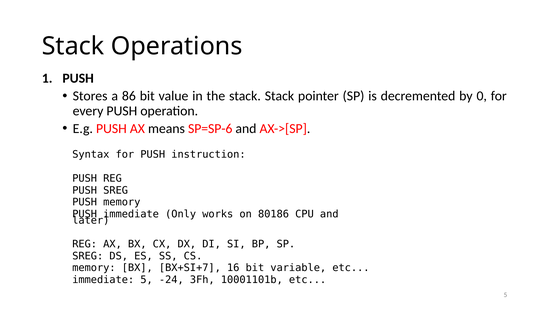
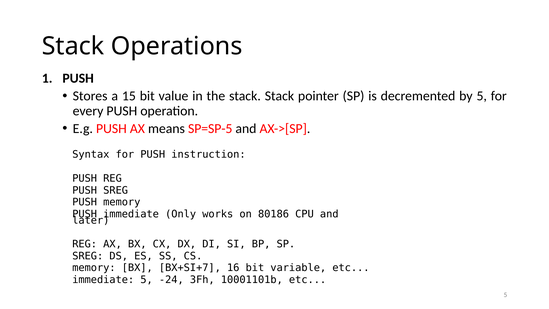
86: 86 -> 15 (129, 96)
by 0: 0 -> 5 (482, 96)
SP=SP-6: SP=SP-6 -> SP=SP-5 (210, 128)
